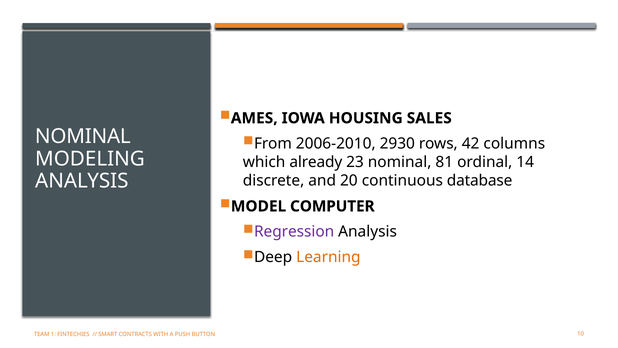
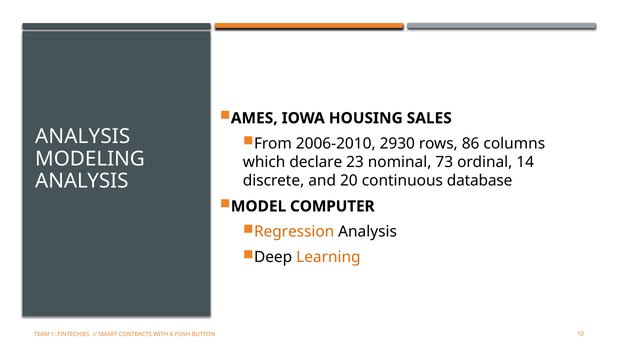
NOMINAL: NOMINAL -> ANALYSIS (83, 136)
42: 42 -> 86 (471, 144)
already: already -> declare (316, 162)
81: 81 -> 73 (444, 162)
Regression colour: purple -> orange (294, 232)
